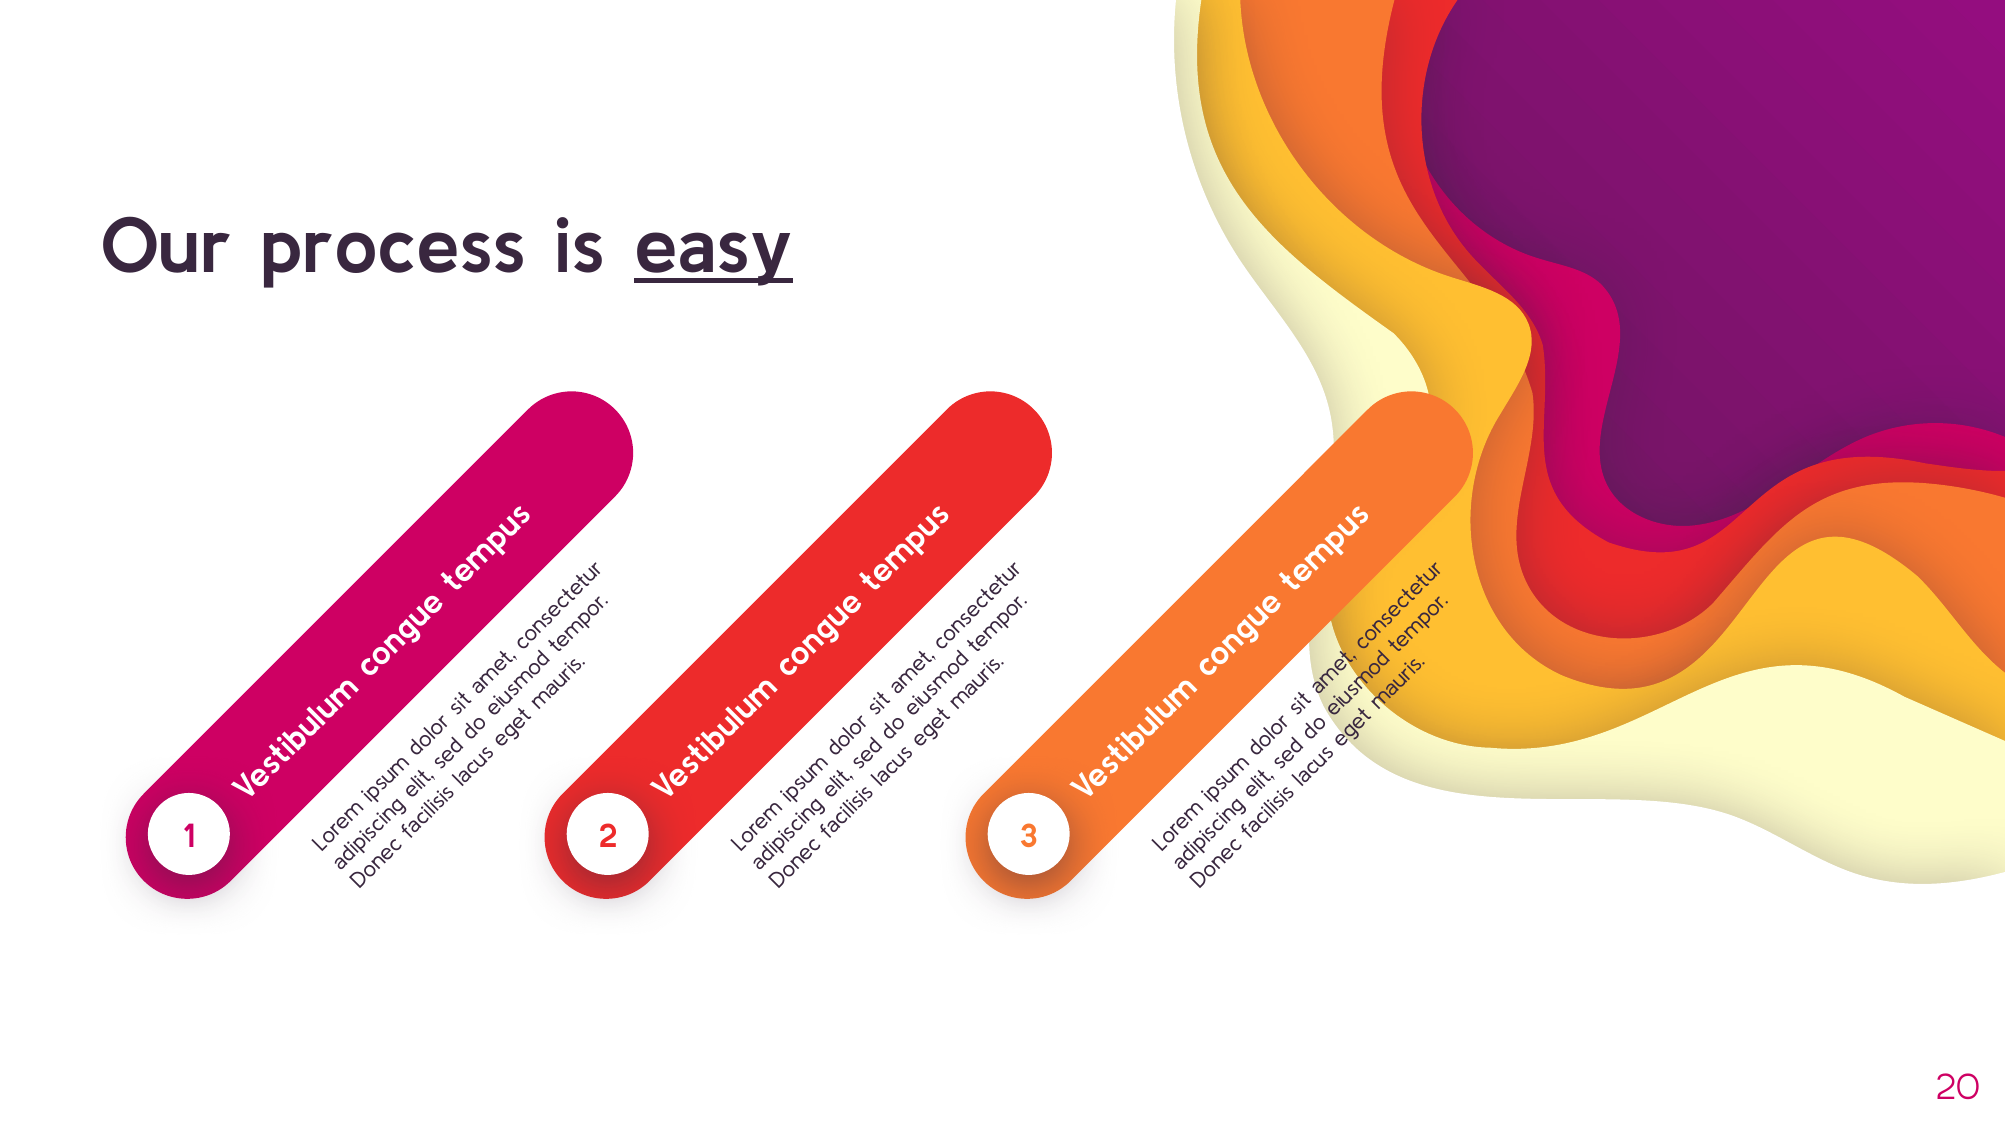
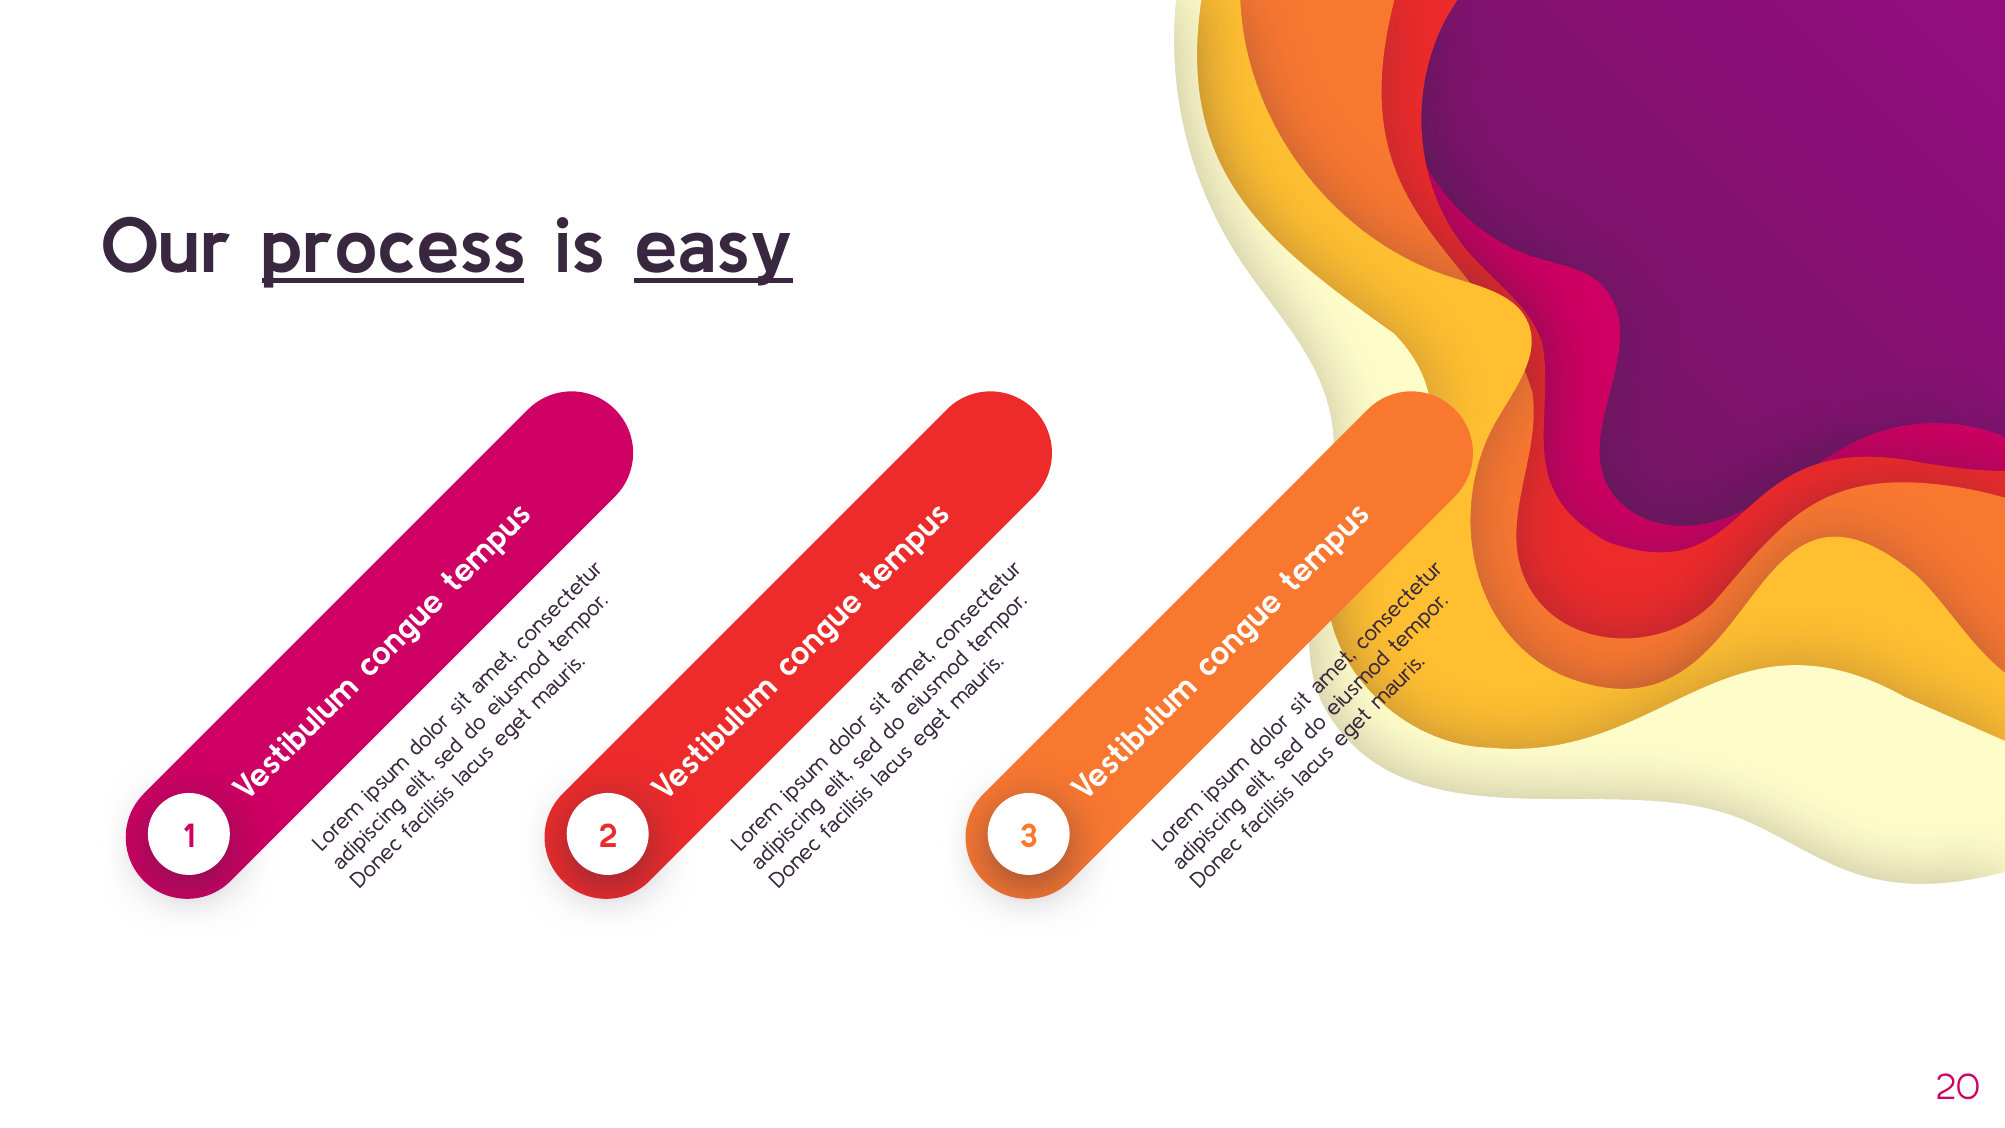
process underline: none -> present (393, 247)
